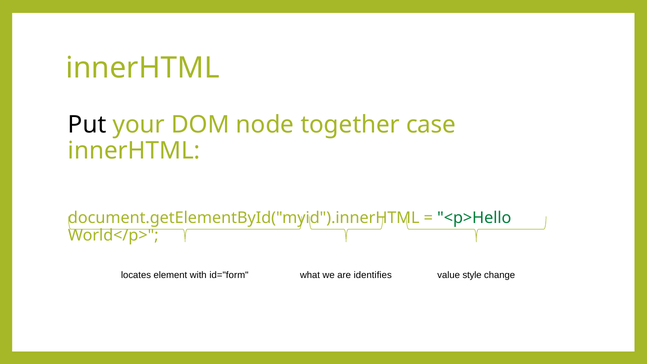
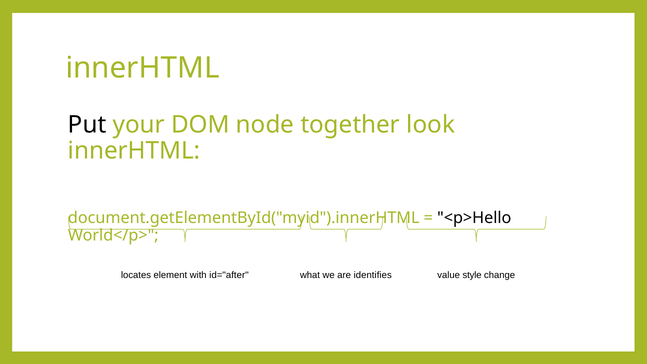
case: case -> look (431, 125)
<p>Hello colour: green -> black (474, 218)
id="form: id="form -> id="after (229, 275)
